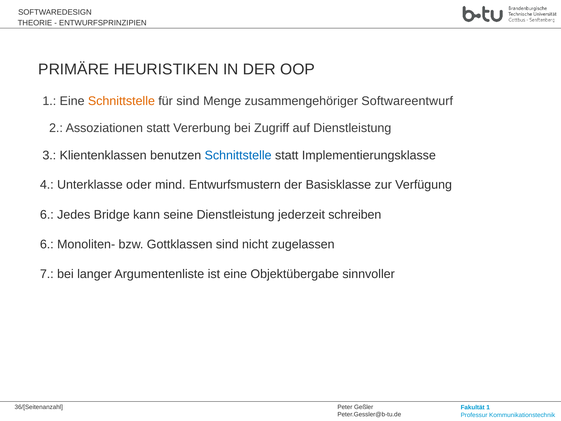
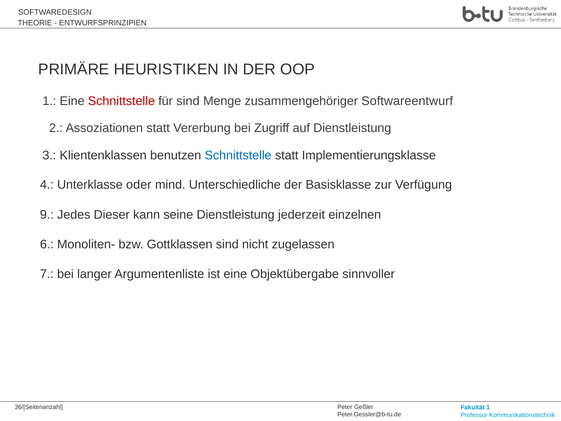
Schnittstelle colour: orange -> red (121, 101)
Entwurfsmustern: Entwurfsmustern -> Unterschiedliche (235, 185)
6: 6 -> 9 (47, 214)
Bridge: Bridge -> Dieser (112, 214)
schreiben: schreiben -> einzelnen (355, 214)
